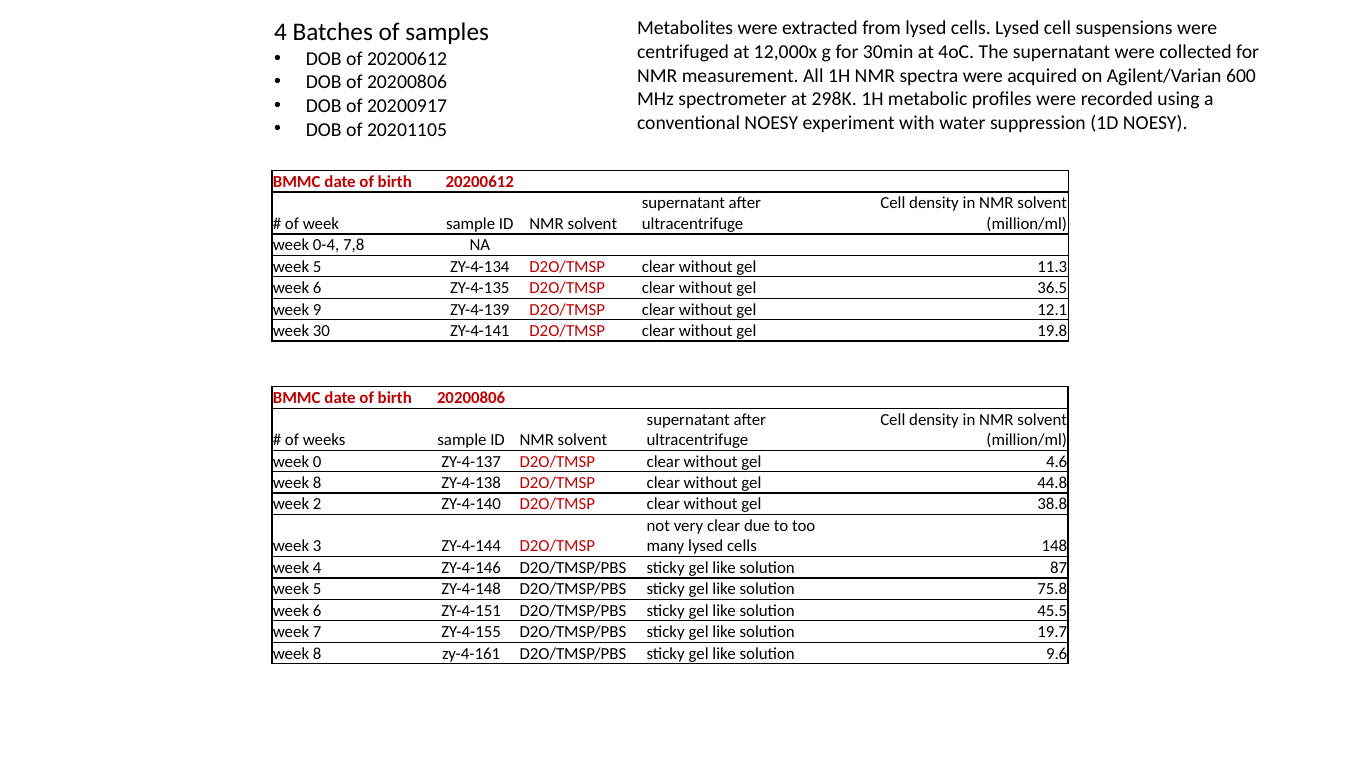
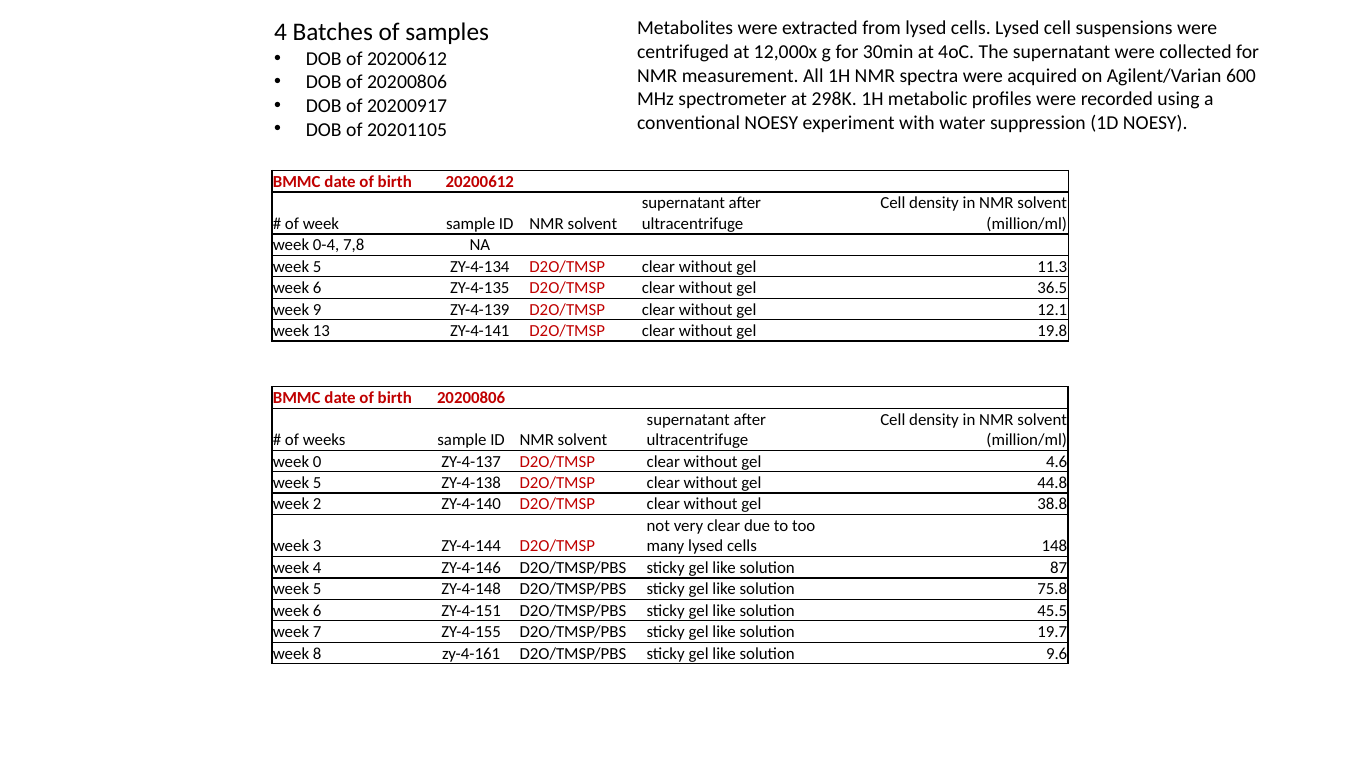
30: 30 -> 13 (321, 331)
8: 8 -> 5 (317, 483)
